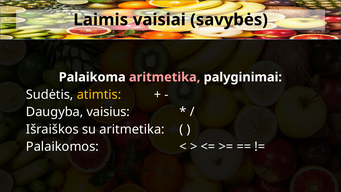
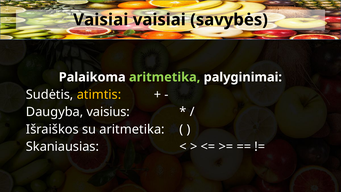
Laimis: Laimis -> Vaisiai (101, 20)
aritmetika colour: pink -> light green (165, 77)
Palaikomos: Palaikomos -> Skaniausias (62, 147)
